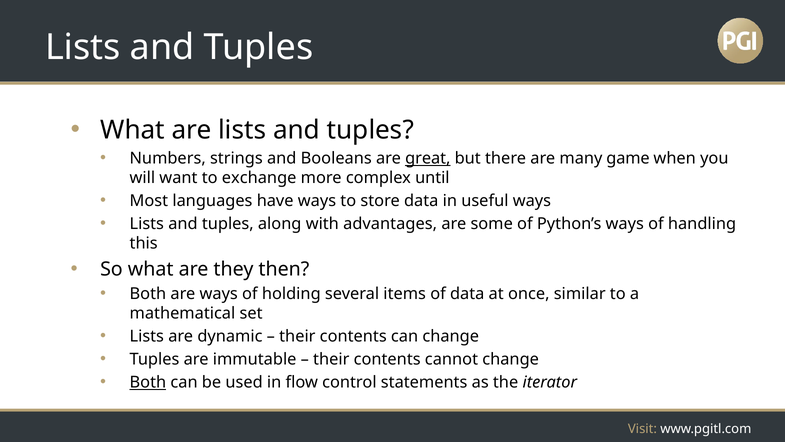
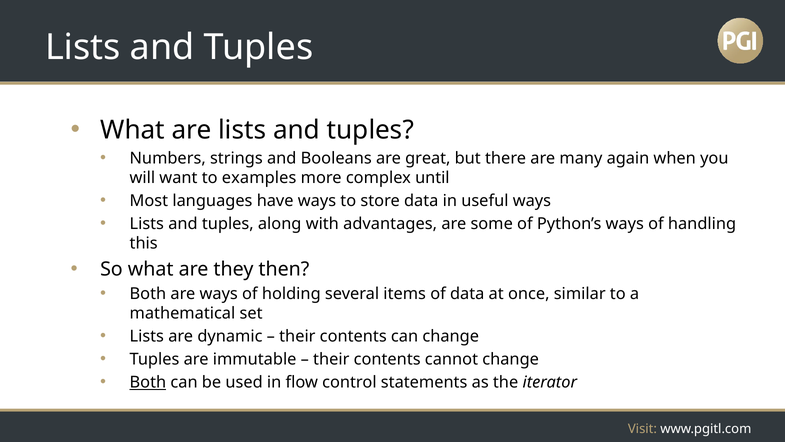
great underline: present -> none (428, 158)
game: game -> again (628, 158)
exchange: exchange -> examples (259, 178)
